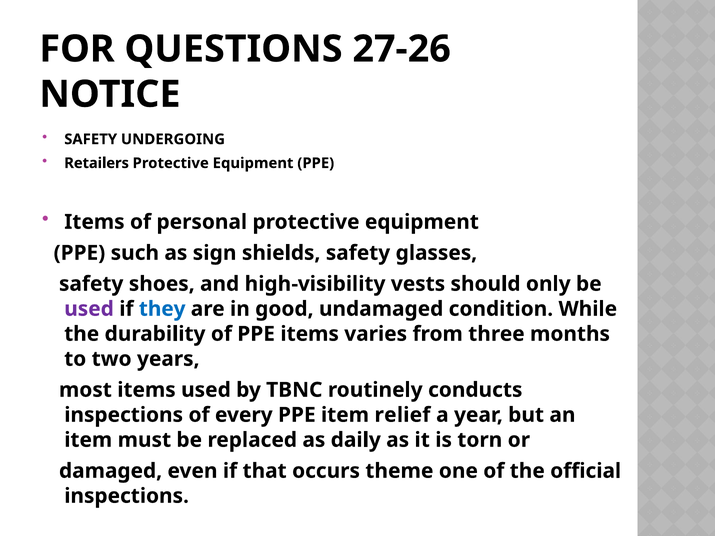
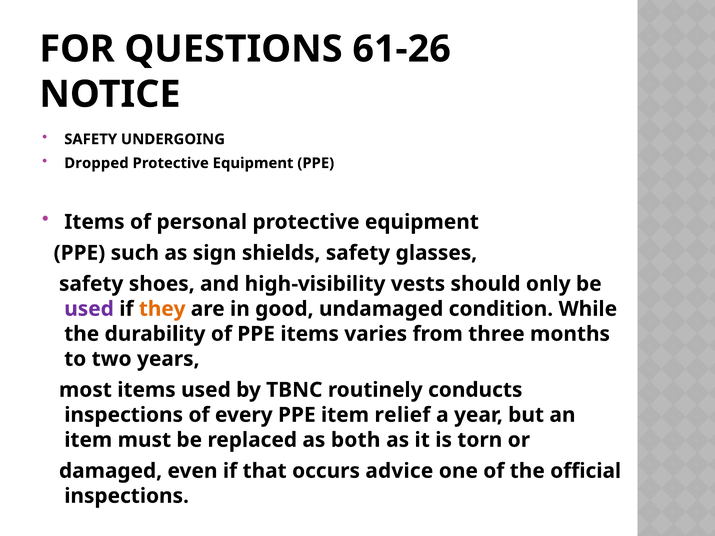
27-26: 27-26 -> 61-26 (402, 49)
Retailers: Retailers -> Dropped (96, 163)
they colour: blue -> orange (162, 309)
daily: daily -> both (356, 440)
theme: theme -> advice (399, 471)
